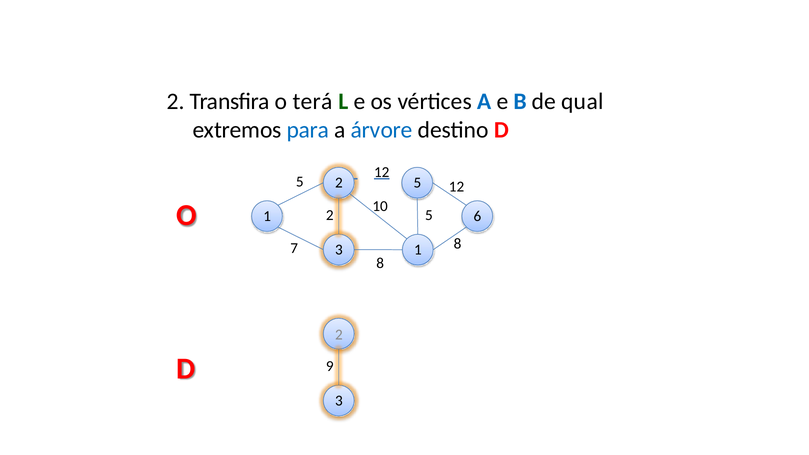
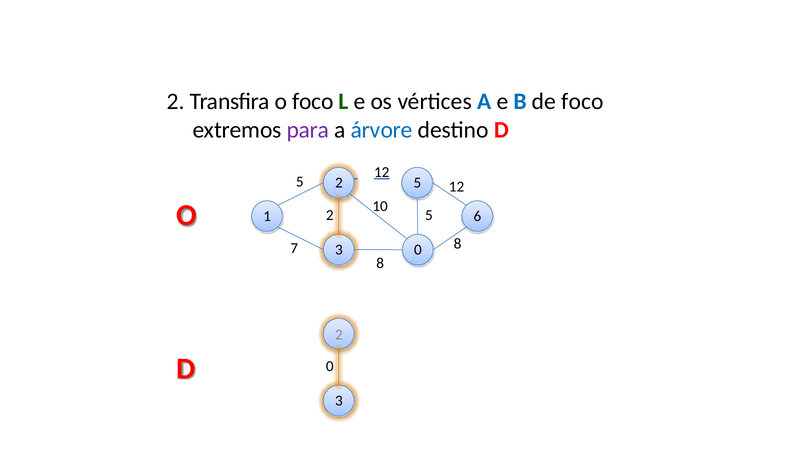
o terá: terá -> foco (313, 101)
de qual: qual -> foco (583, 101)
para colour: blue -> purple (308, 130)
3 1: 1 -> 0 (418, 250)
D 9: 9 -> 0 (330, 366)
